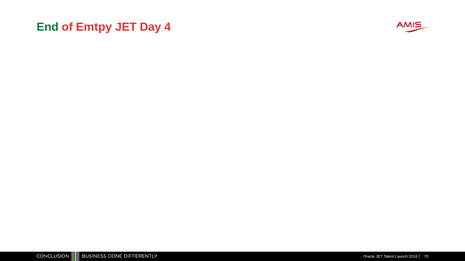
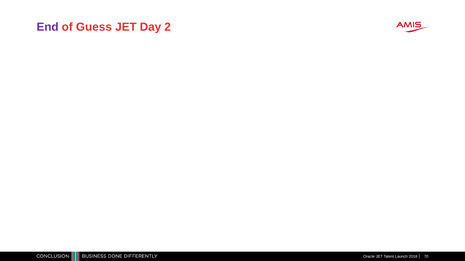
End colour: green -> purple (48, 27)
Emtpy: Emtpy -> Guess (94, 27)
4: 4 -> 2 (168, 27)
